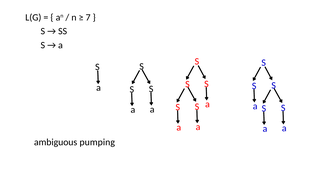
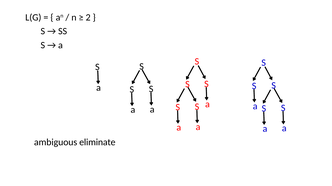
7: 7 -> 2 (88, 17)
pumping: pumping -> eliminate (97, 143)
